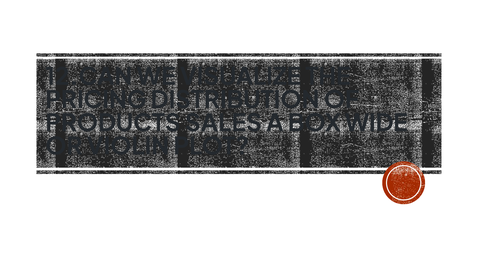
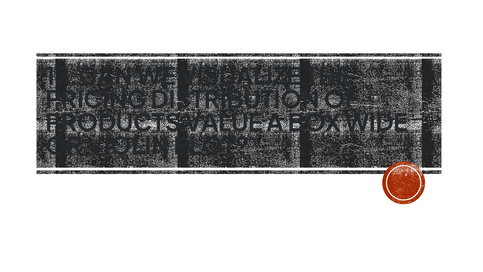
SALES: SALES -> VALUE (224, 123)
